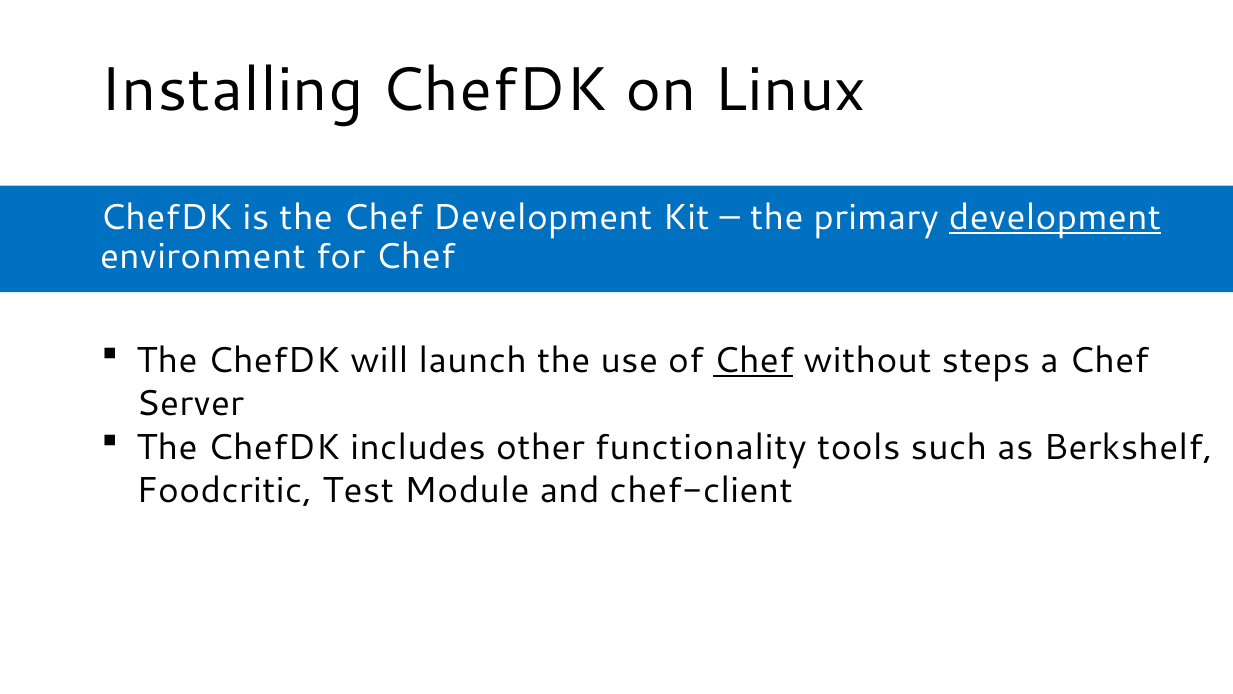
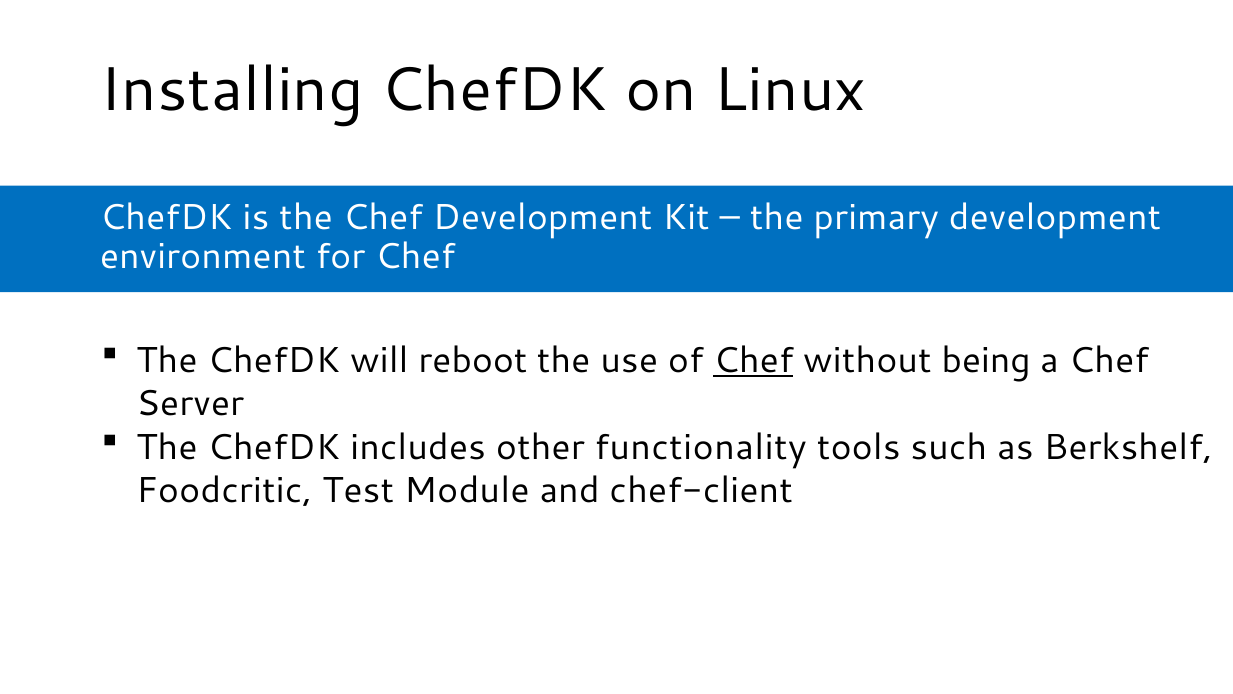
development underline: present -> none (1055, 217)
launch: launch -> reboot (473, 361)
steps: steps -> being (986, 361)
